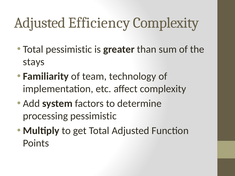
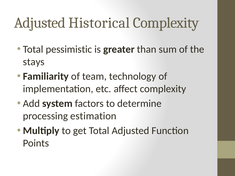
Efficiency: Efficiency -> Historical (99, 23)
processing pessimistic: pessimistic -> estimation (93, 116)
